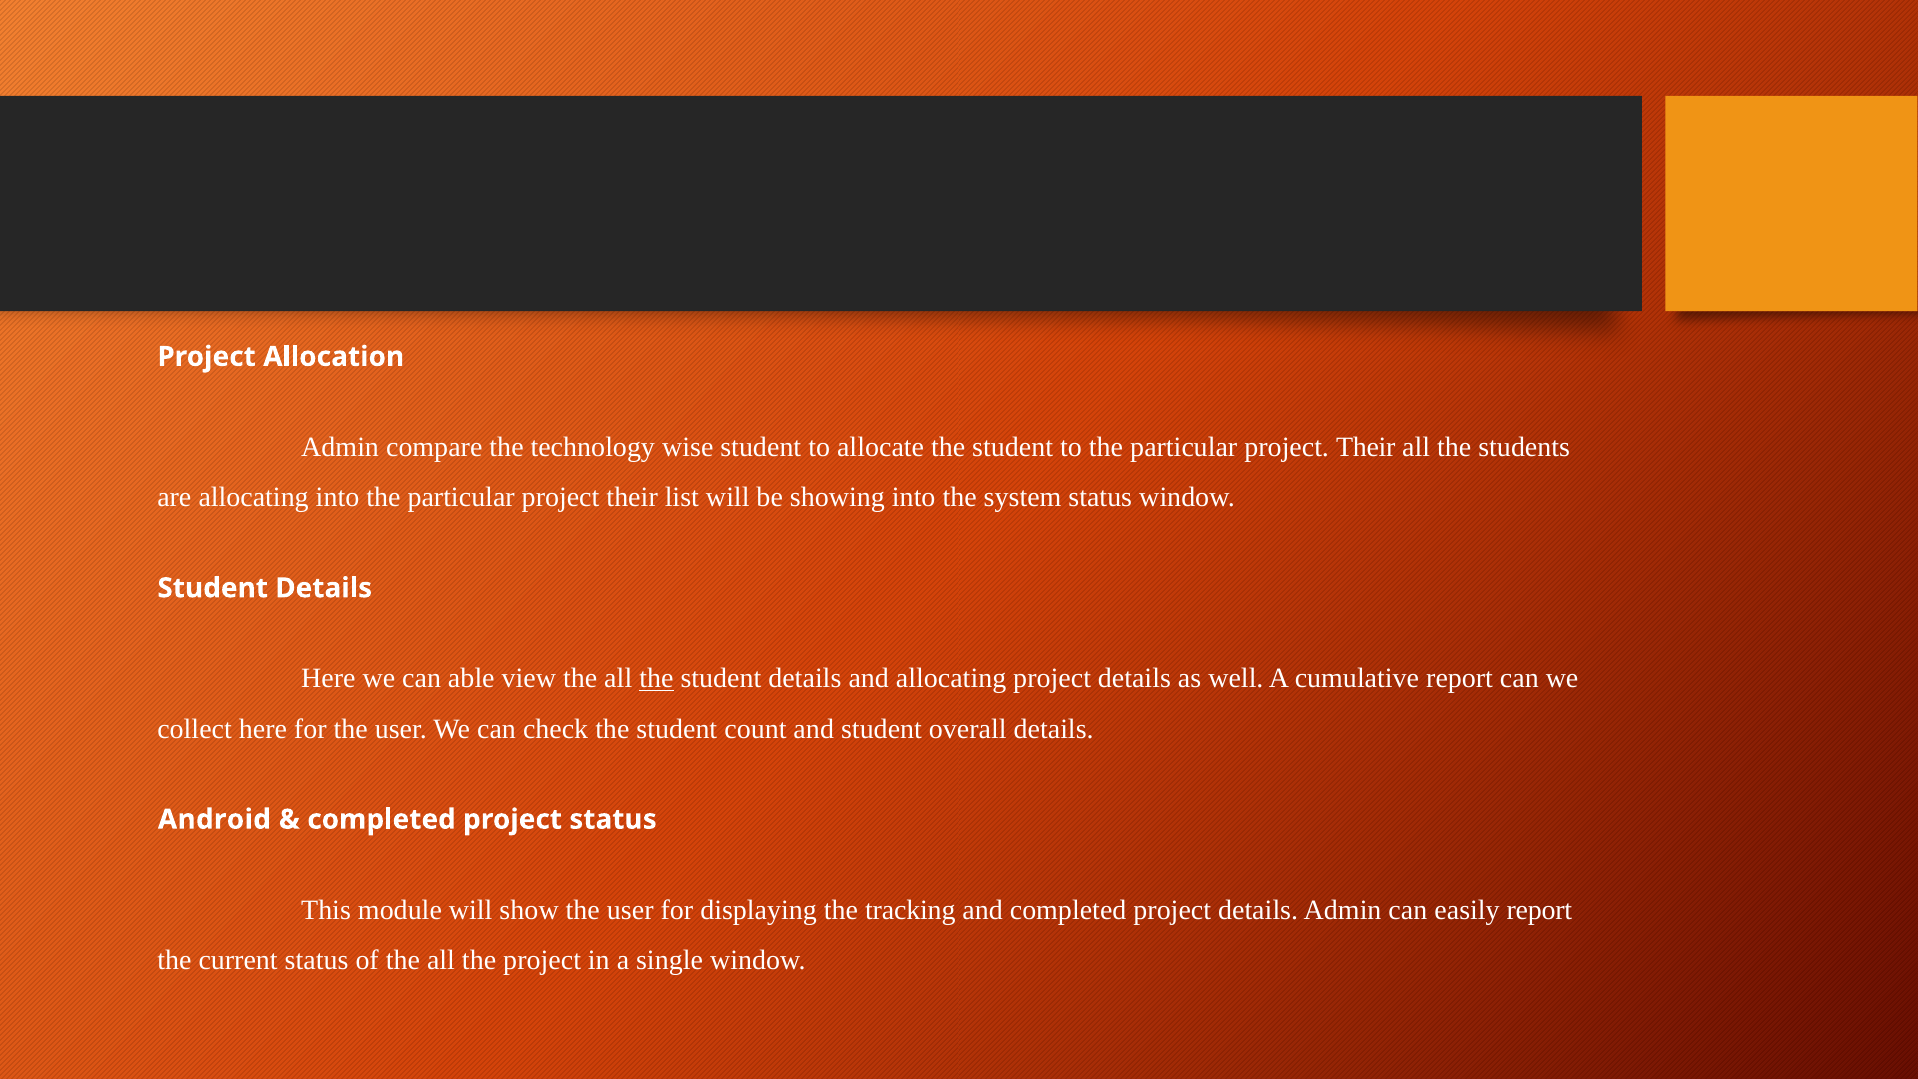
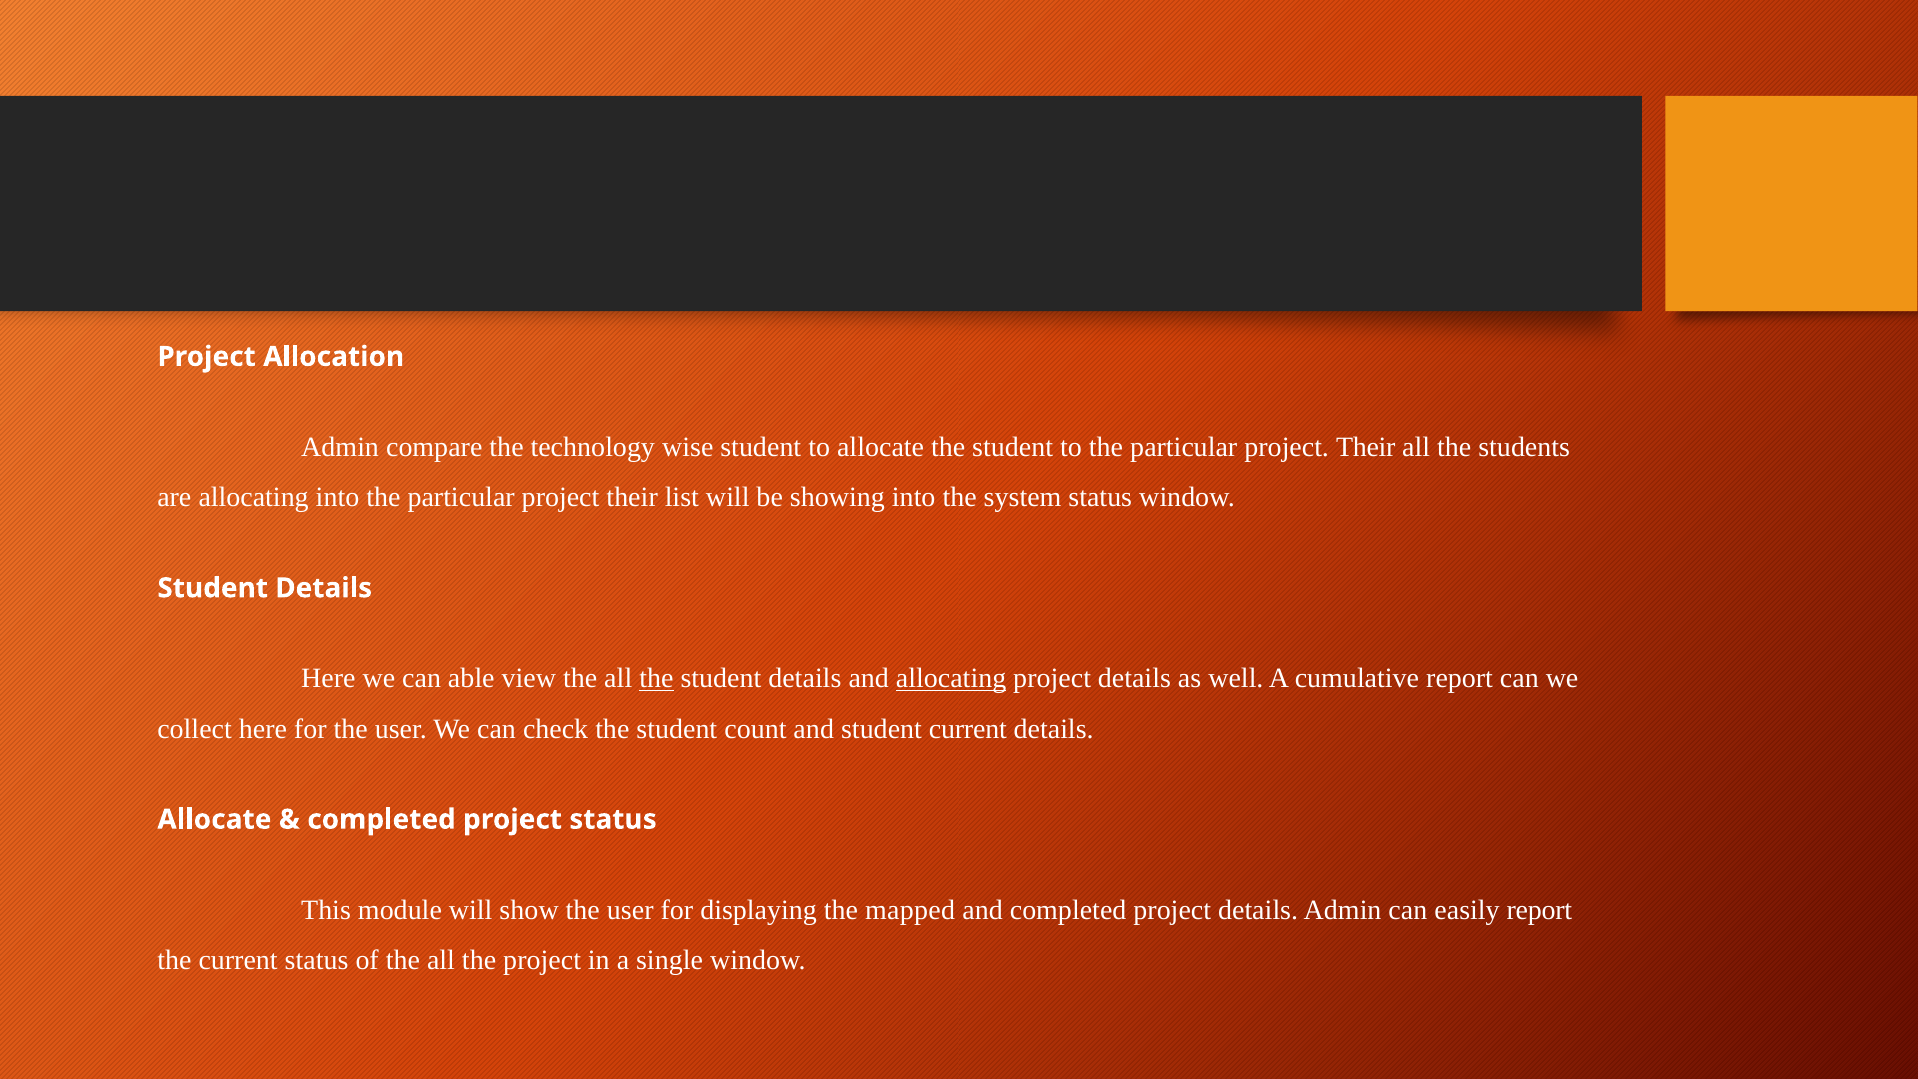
allocating underline: none -> present (951, 678)
student overall: overall -> current (968, 729)
Android: Android -> Allocate (214, 819)
tracking: tracking -> mapped (910, 910)
